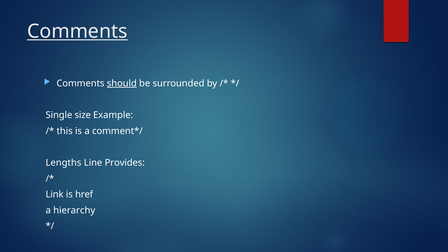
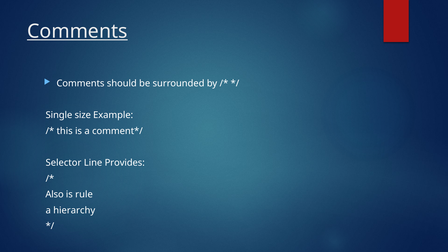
should underline: present -> none (122, 83)
Lengths: Lengths -> Selector (63, 163)
Link: Link -> Also (55, 194)
href: href -> rule (84, 194)
